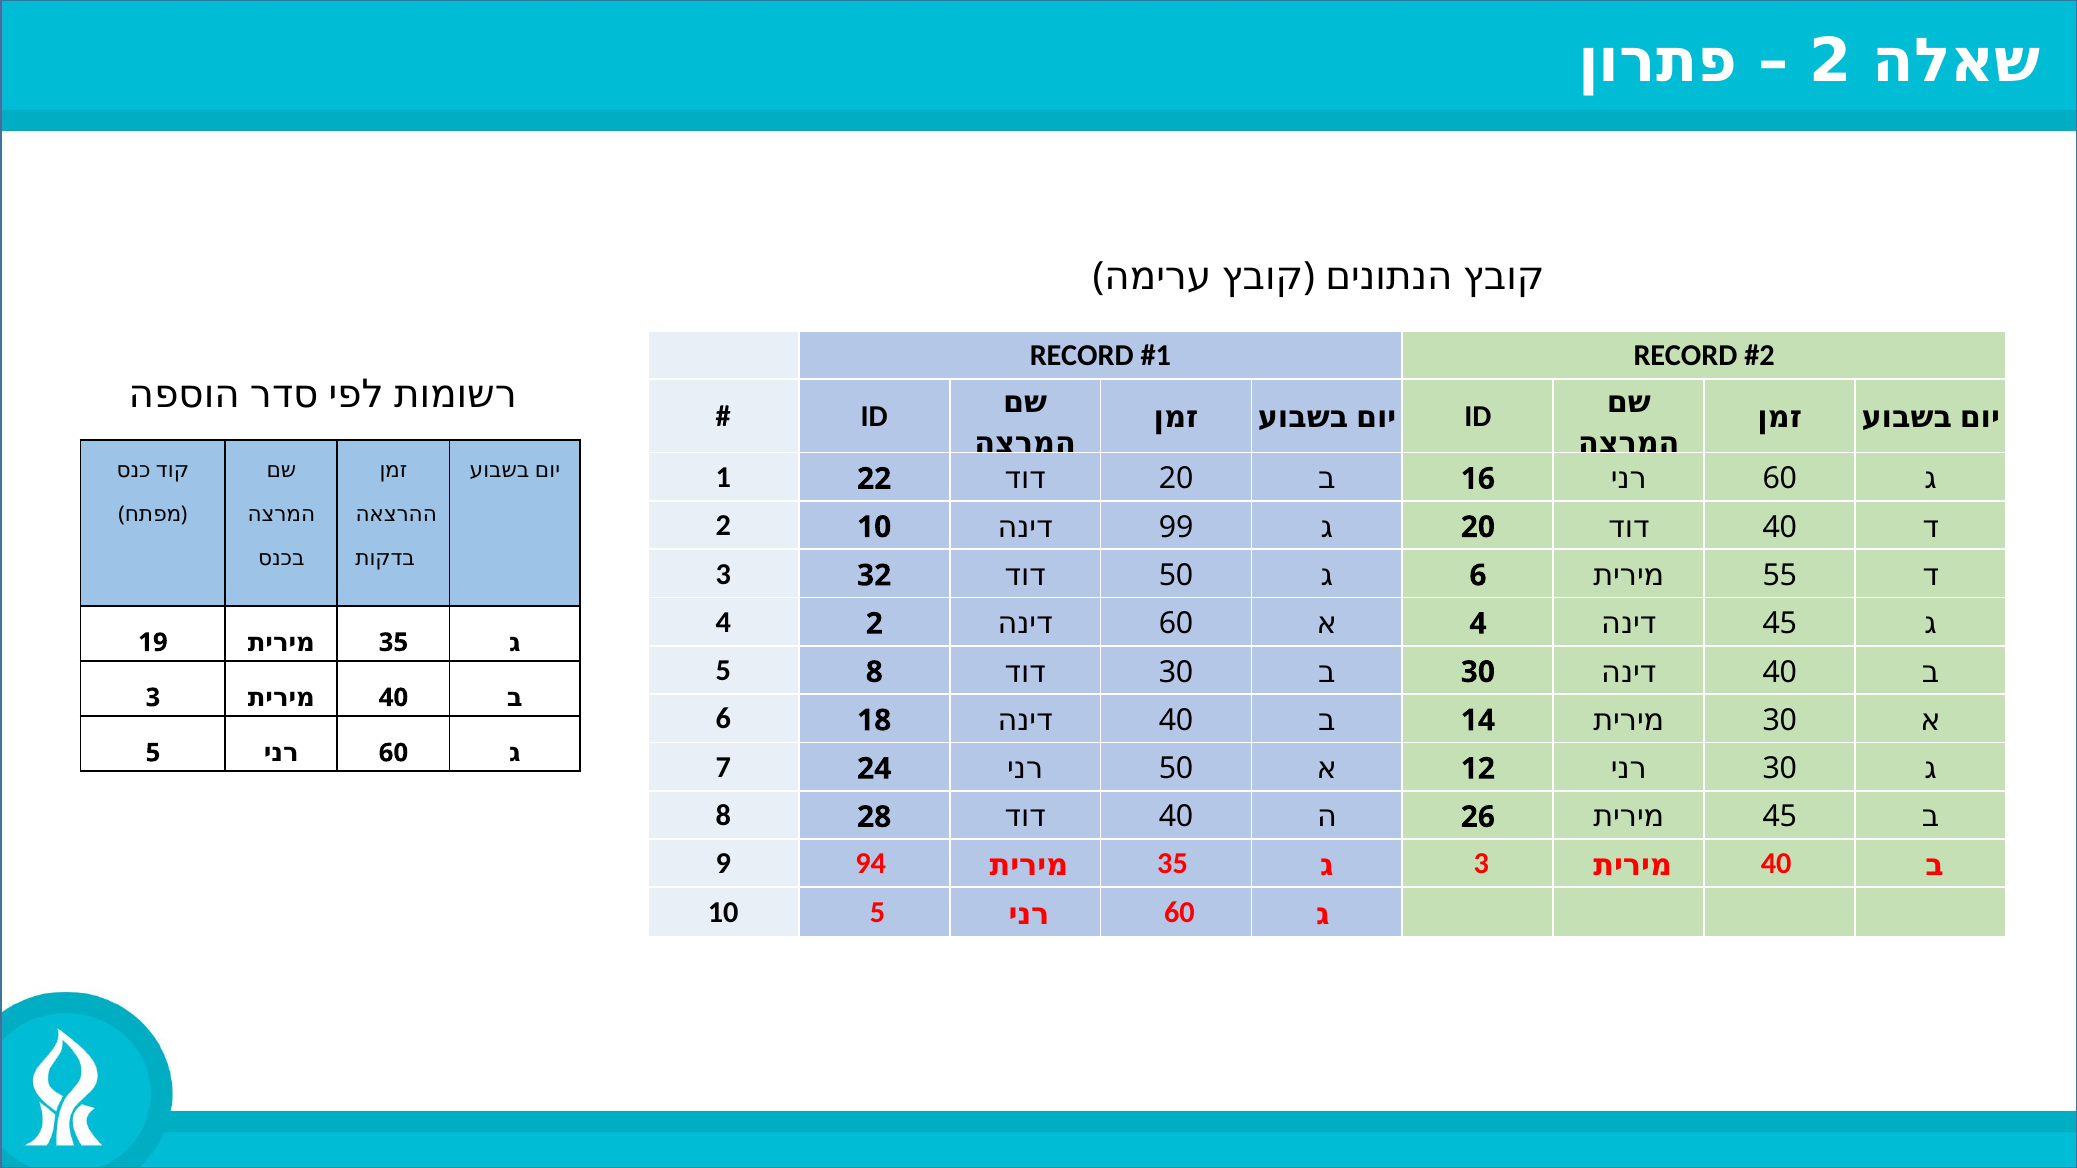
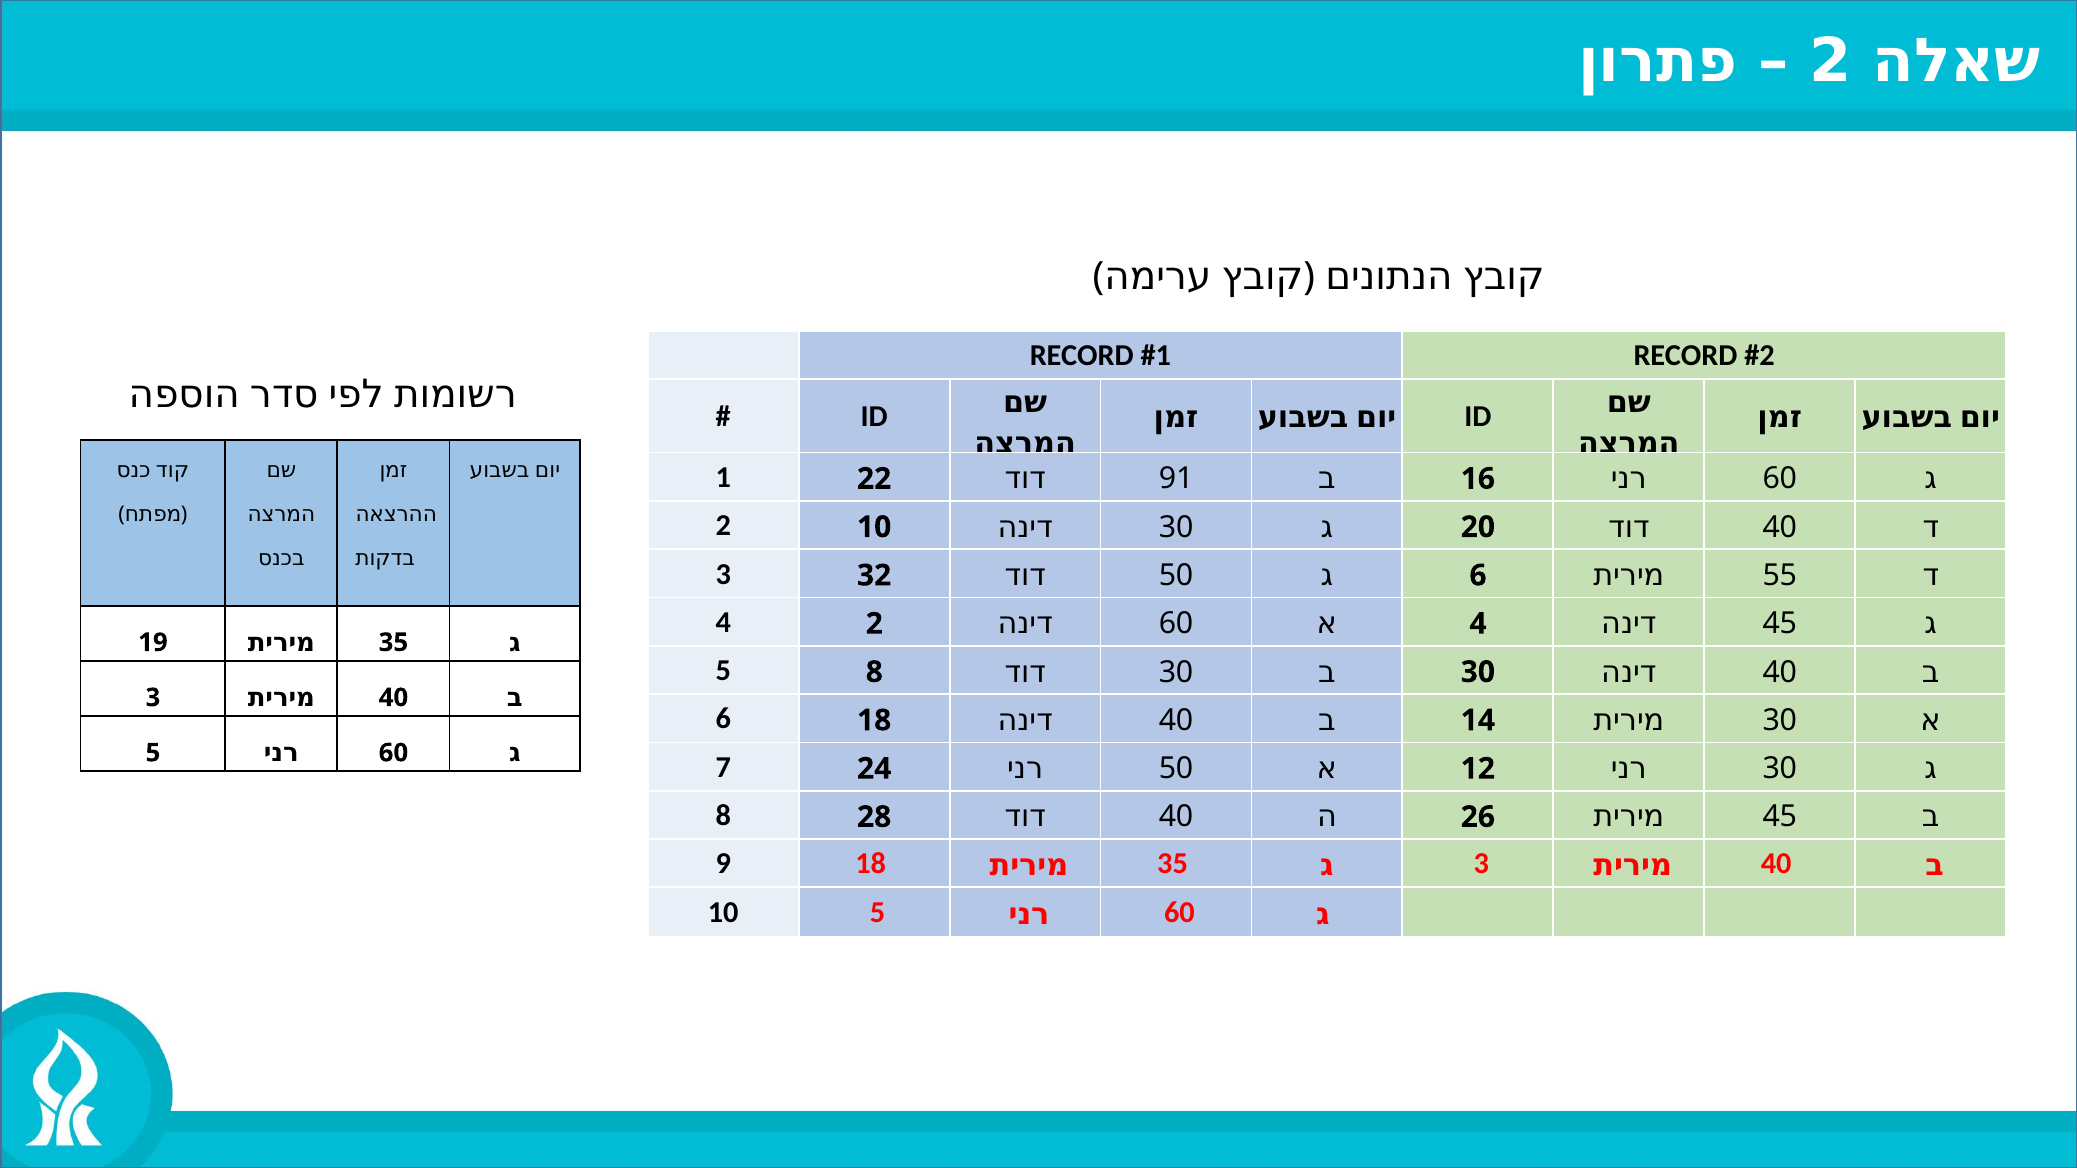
20: 20 -> 91 (1176, 479)
99: 99 -> 30 (1176, 527)
9 94: 94 -> 18 (871, 864)
